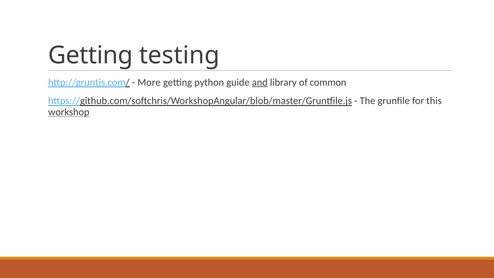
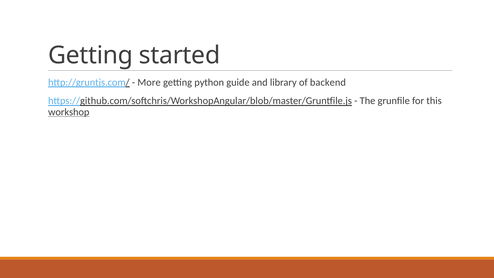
testing: testing -> started (180, 55)
and underline: present -> none (260, 82)
common: common -> backend (328, 82)
